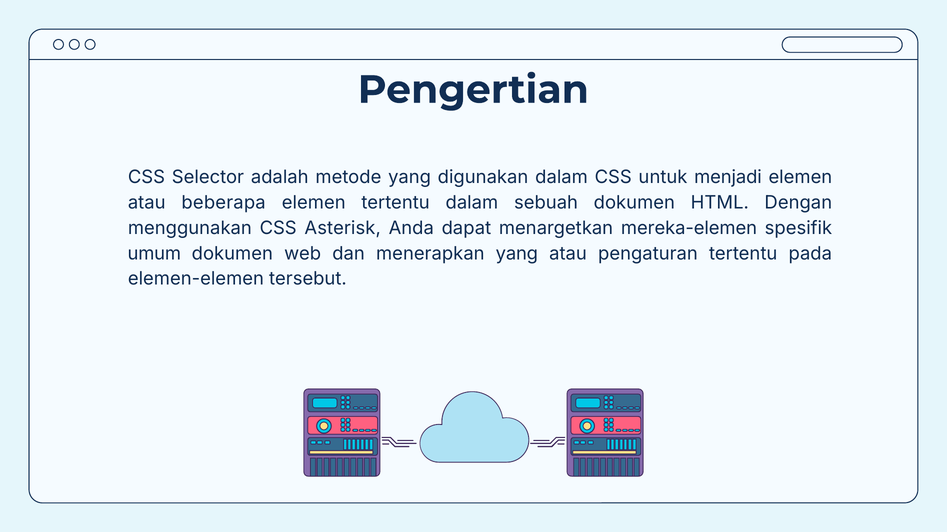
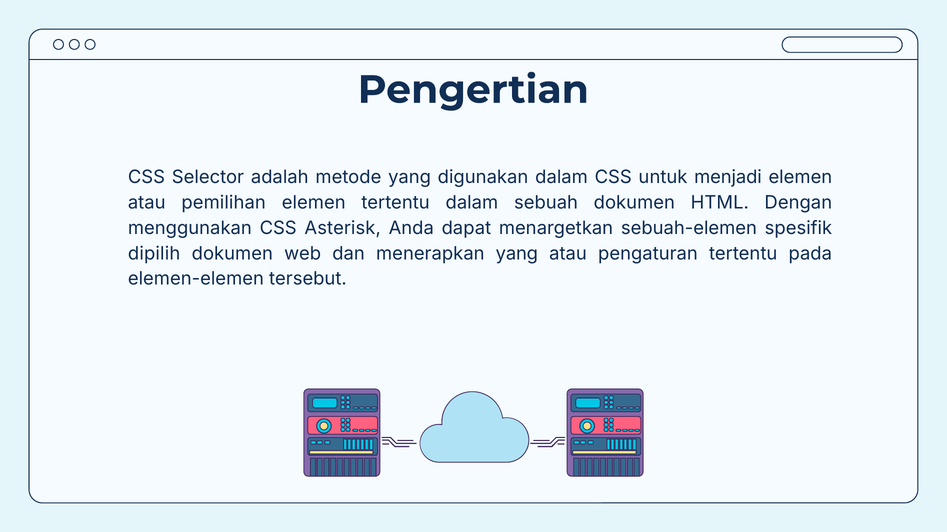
beberapa: beberapa -> pemilihan (224, 203)
mereka-elemen: mereka-elemen -> sebuah-elemen (689, 228)
umum: umum -> dipilih (154, 254)
